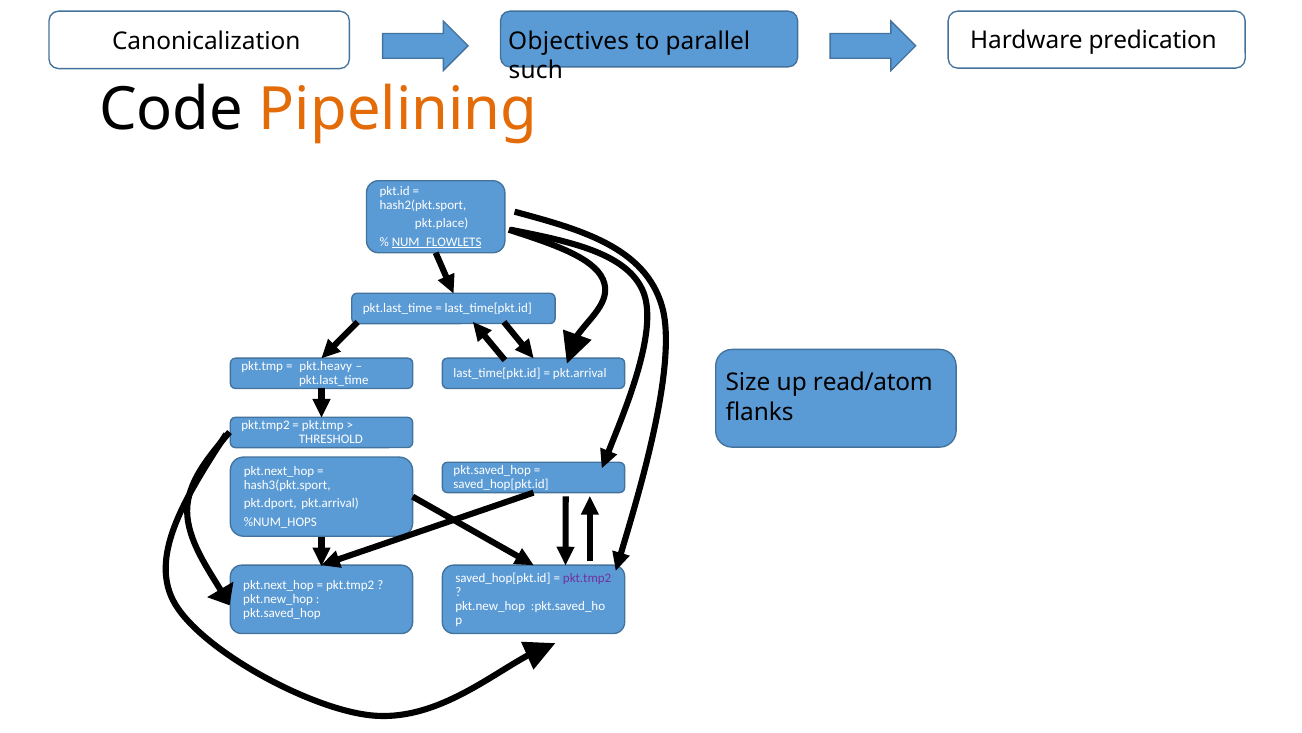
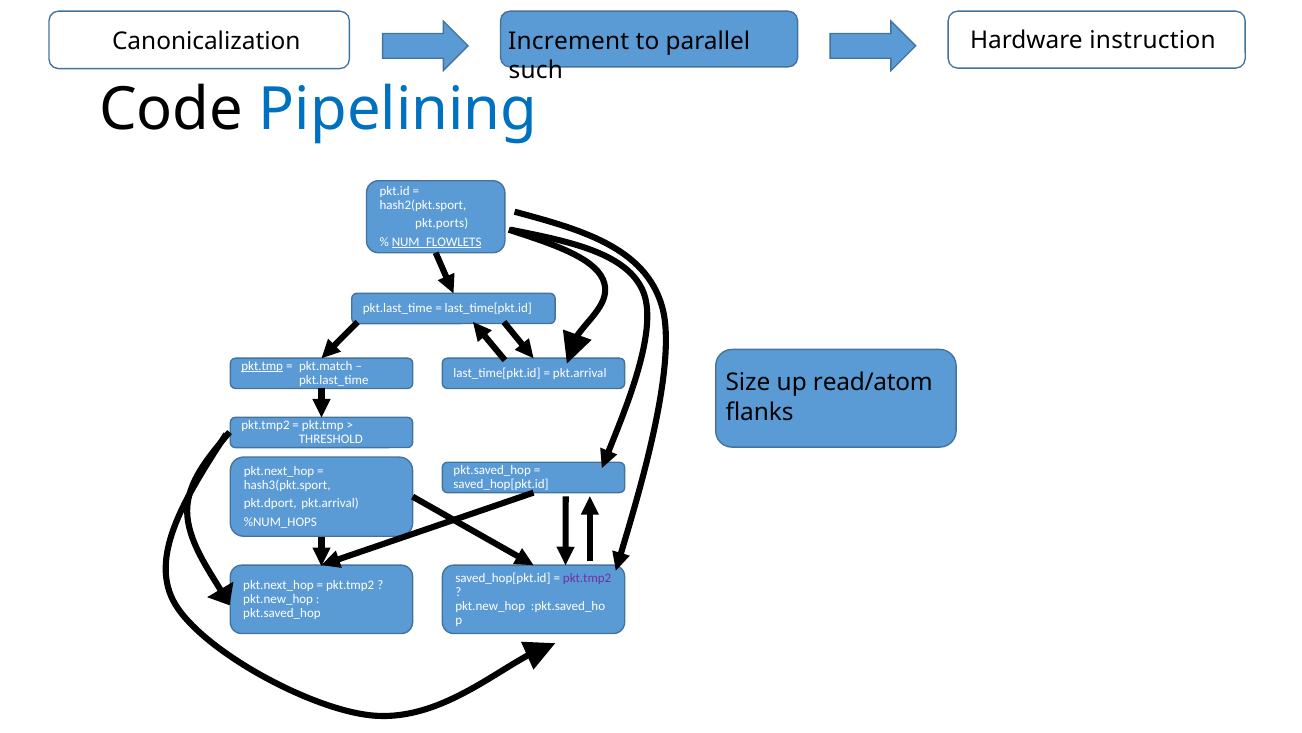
predication: predication -> instruction (1153, 40)
Objectives: Objectives -> Increment (569, 41)
Pipelining colour: orange -> blue (398, 109)
pkt.place: pkt.place -> pkt.ports (442, 223)
pkt.tmp underline: none -> present (262, 366)
pkt.heavy: pkt.heavy -> pkt.match (326, 366)
